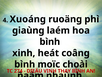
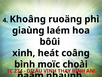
Xuoáng: Xuoáng -> Khoâng (28, 19)
bình: bình -> bôûi (50, 42)
